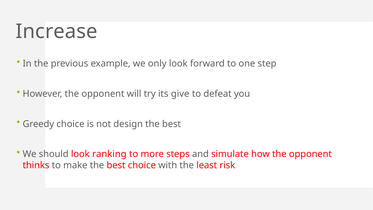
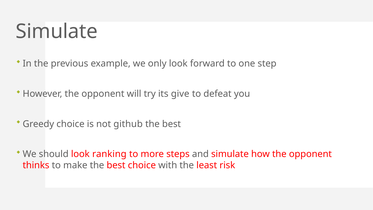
Increase: Increase -> Simulate (57, 31)
design: design -> github (128, 124)
